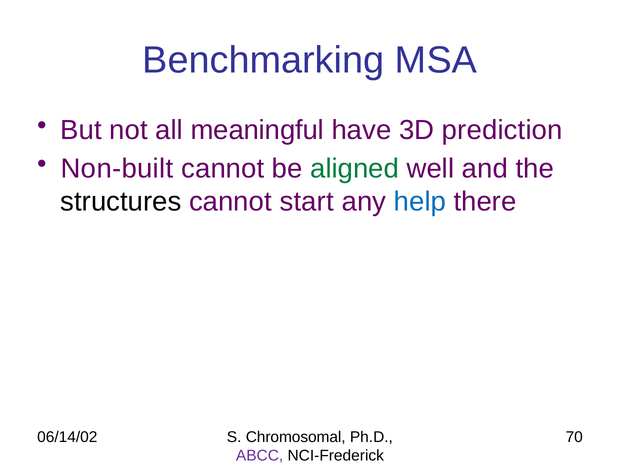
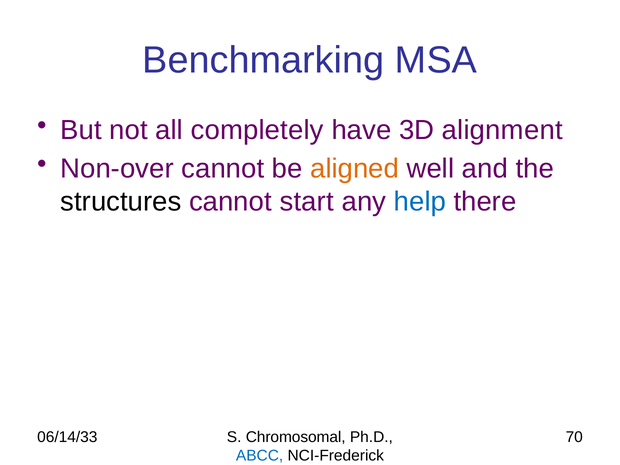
meaningful: meaningful -> completely (257, 130)
prediction: prediction -> alignment (502, 130)
Non-built: Non-built -> Non-over (117, 169)
aligned colour: green -> orange (355, 169)
06/14/02: 06/14/02 -> 06/14/33 (67, 437)
ABCC colour: purple -> blue (260, 456)
